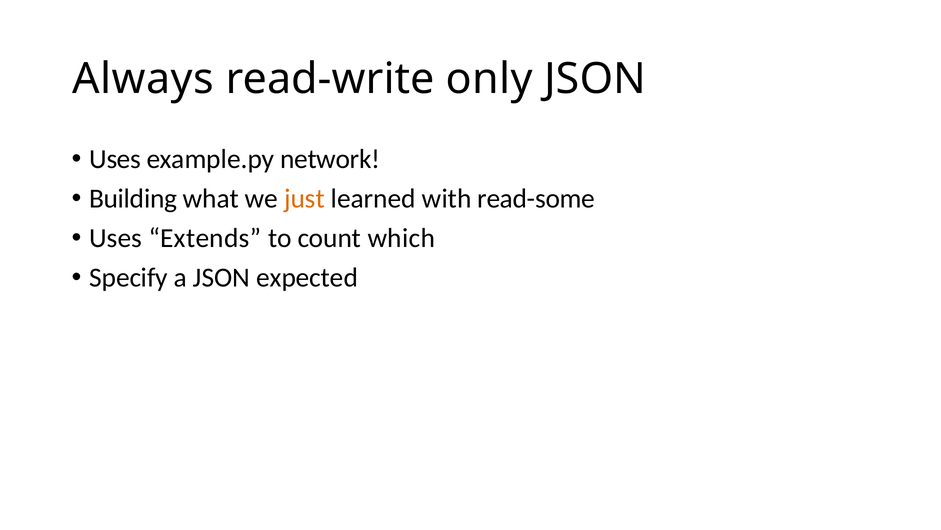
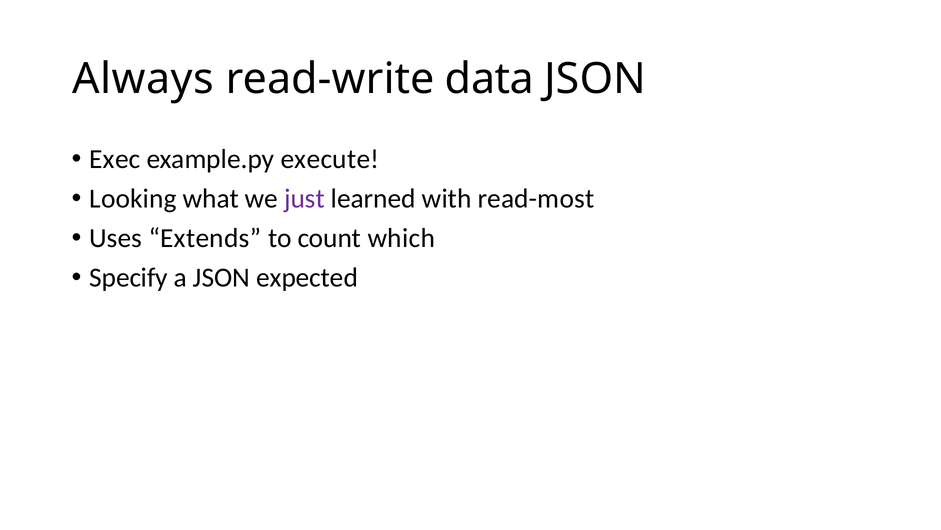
only: only -> data (490, 79)
Uses: Uses -> Exec (115, 159)
network: network -> execute (330, 159)
Building: Building -> Looking (133, 199)
just colour: orange -> purple (304, 199)
read-some: read-some -> read-most (536, 199)
